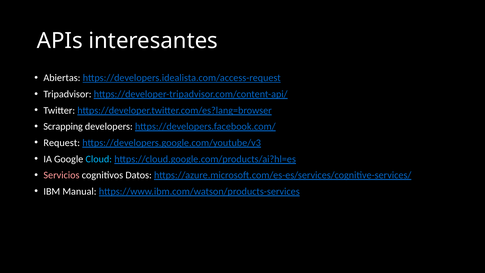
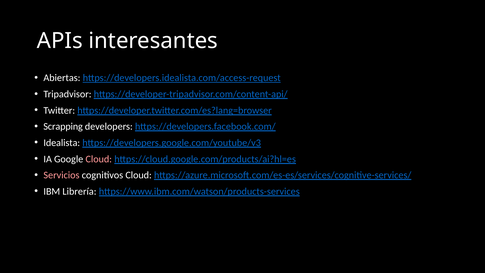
Request: Request -> Idealista (62, 143)
Cloud colour: light blue -> pink (99, 159)
cognitivos Datos: Datos -> Cloud (139, 175)
Manual: Manual -> Librería (79, 191)
